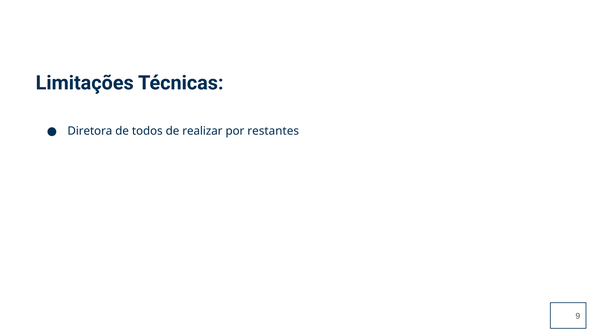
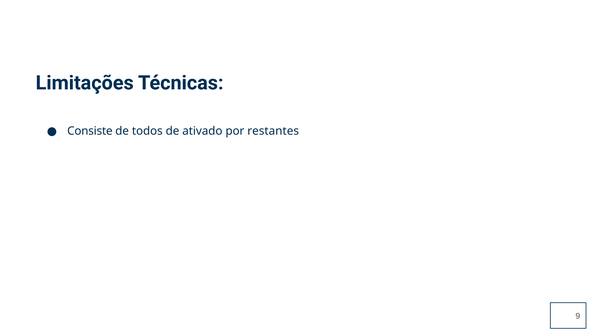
Diretora: Diretora -> Consiste (90, 131)
realizar: realizar -> ativado (202, 131)
